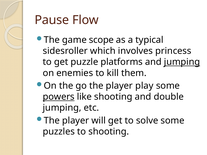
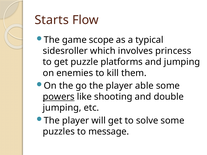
Pause: Pause -> Starts (52, 20)
jumping underline: present -> none (182, 62)
play: play -> able (144, 86)
to shooting: shooting -> message (109, 132)
